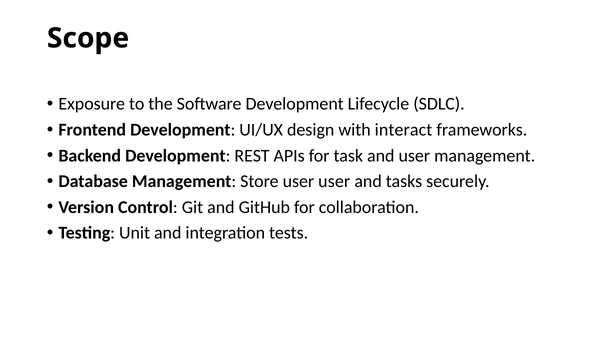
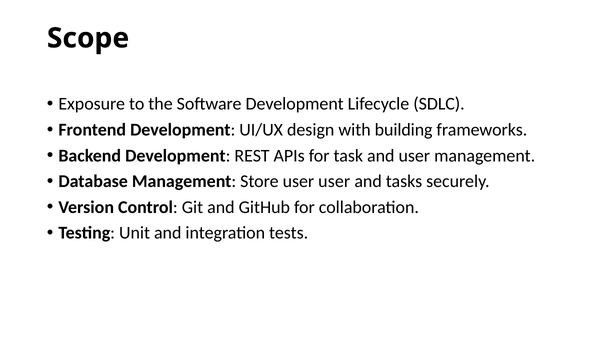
interact: interact -> building (404, 130)
